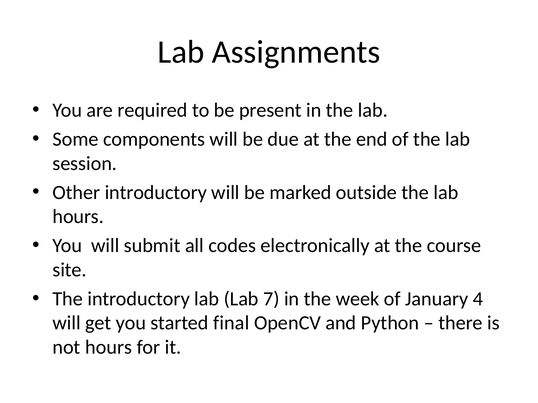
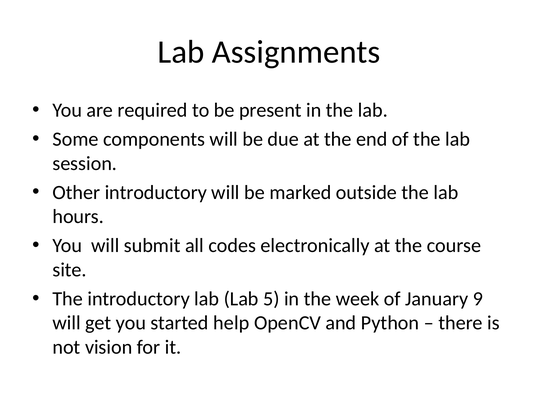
7: 7 -> 5 (271, 299)
4: 4 -> 9 (478, 299)
final: final -> help (231, 323)
not hours: hours -> vision (109, 348)
